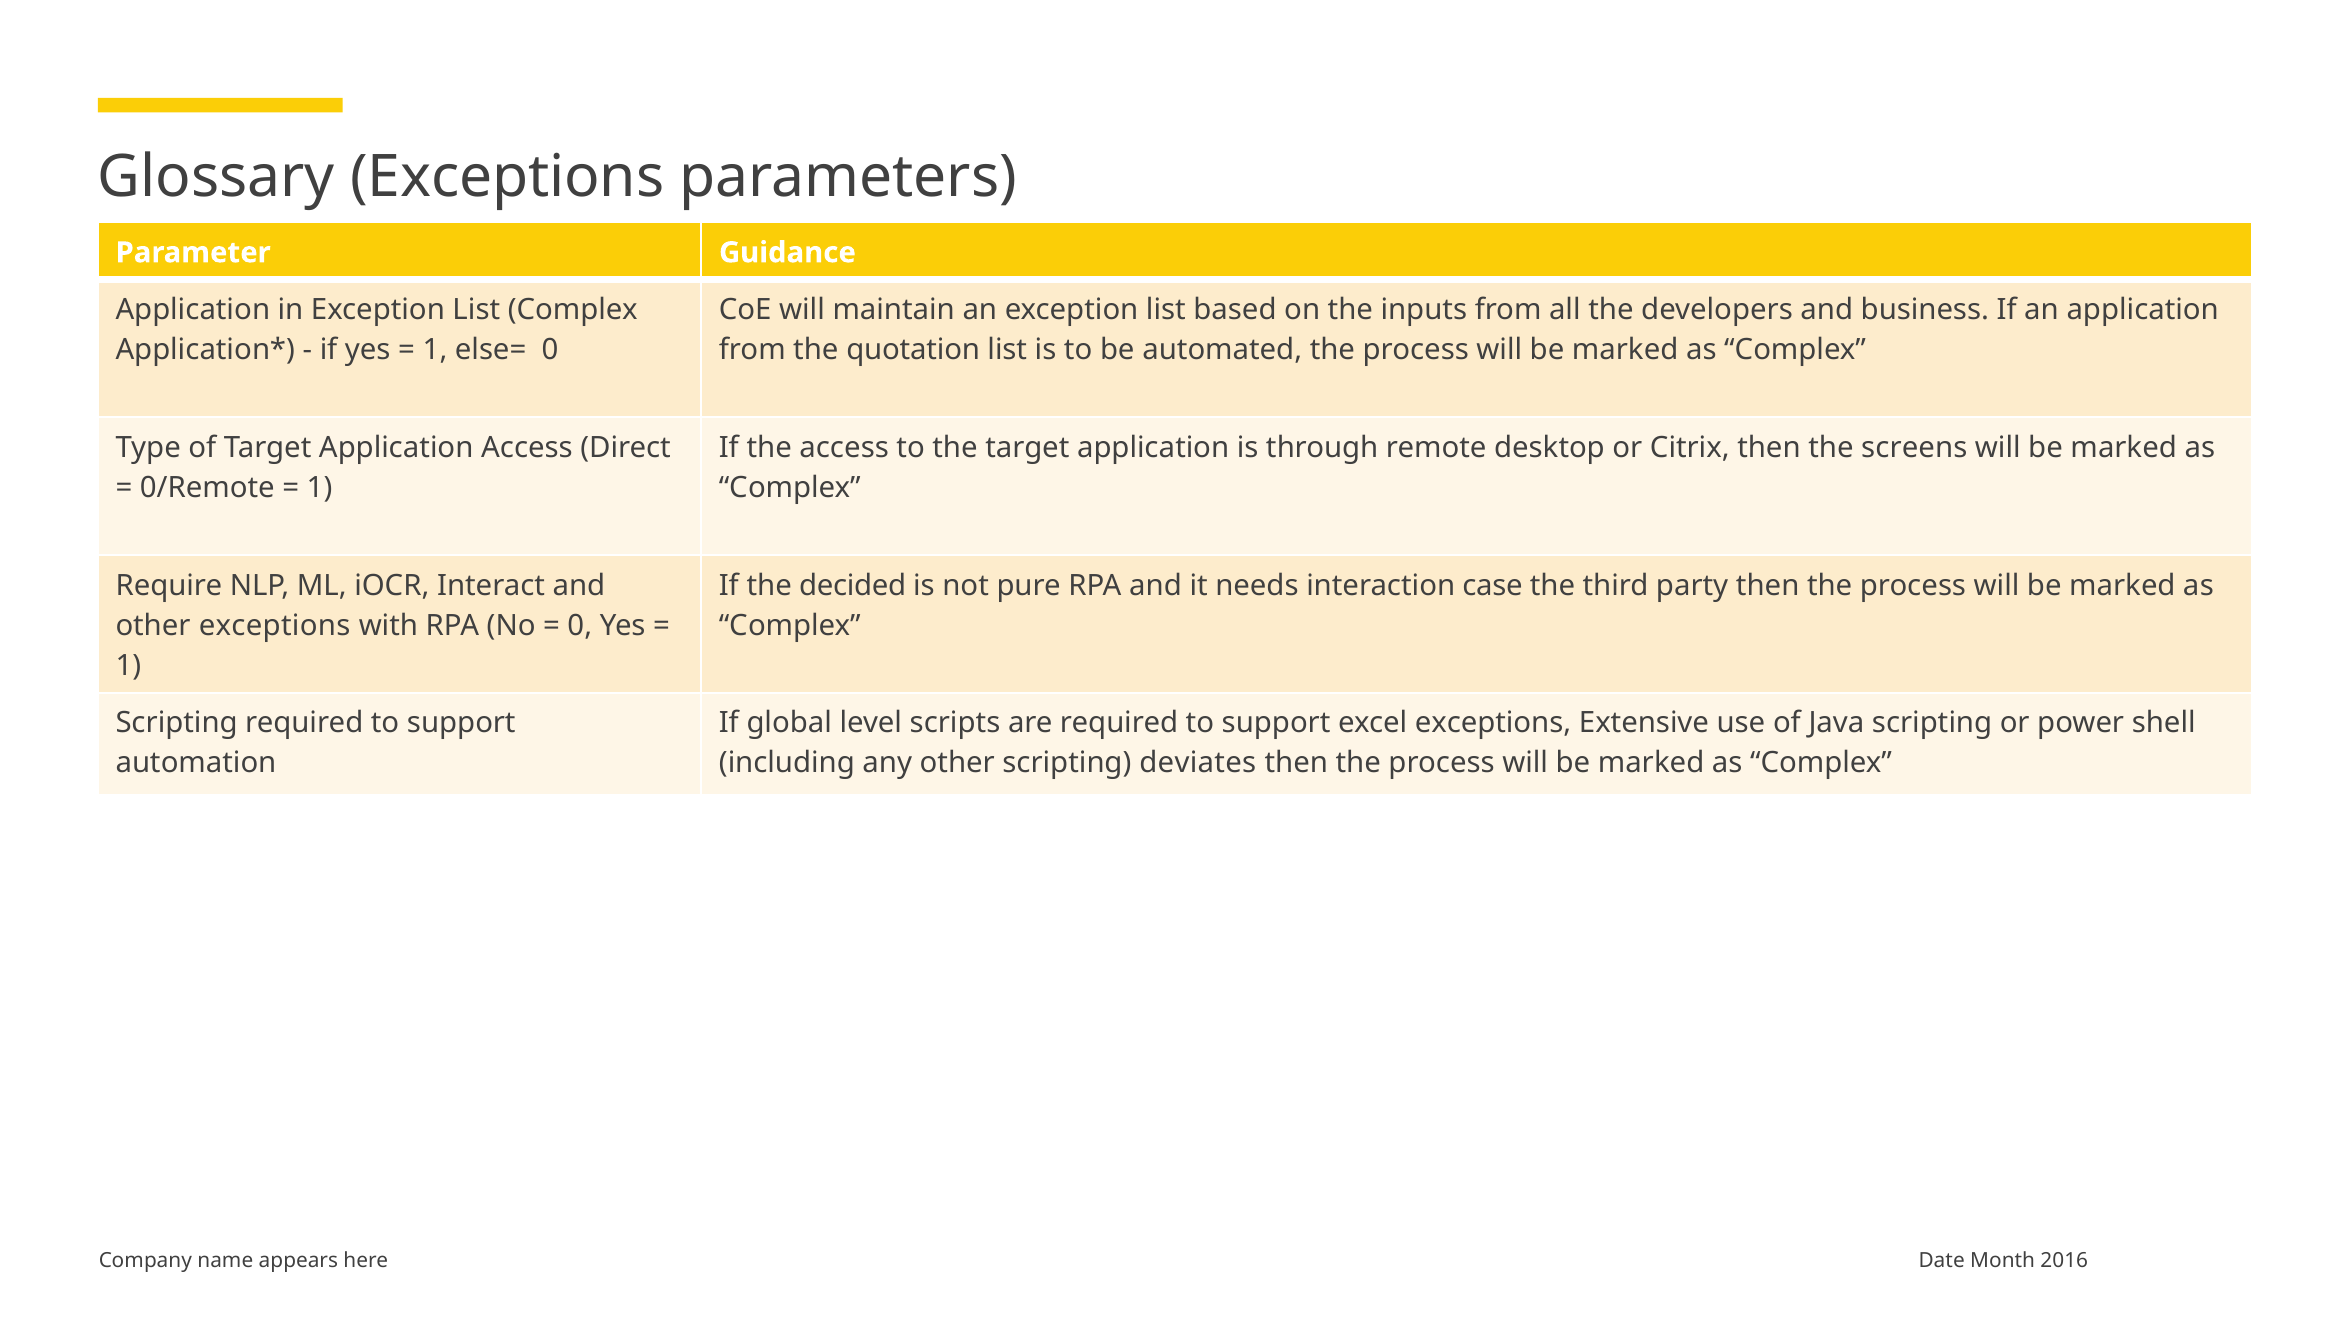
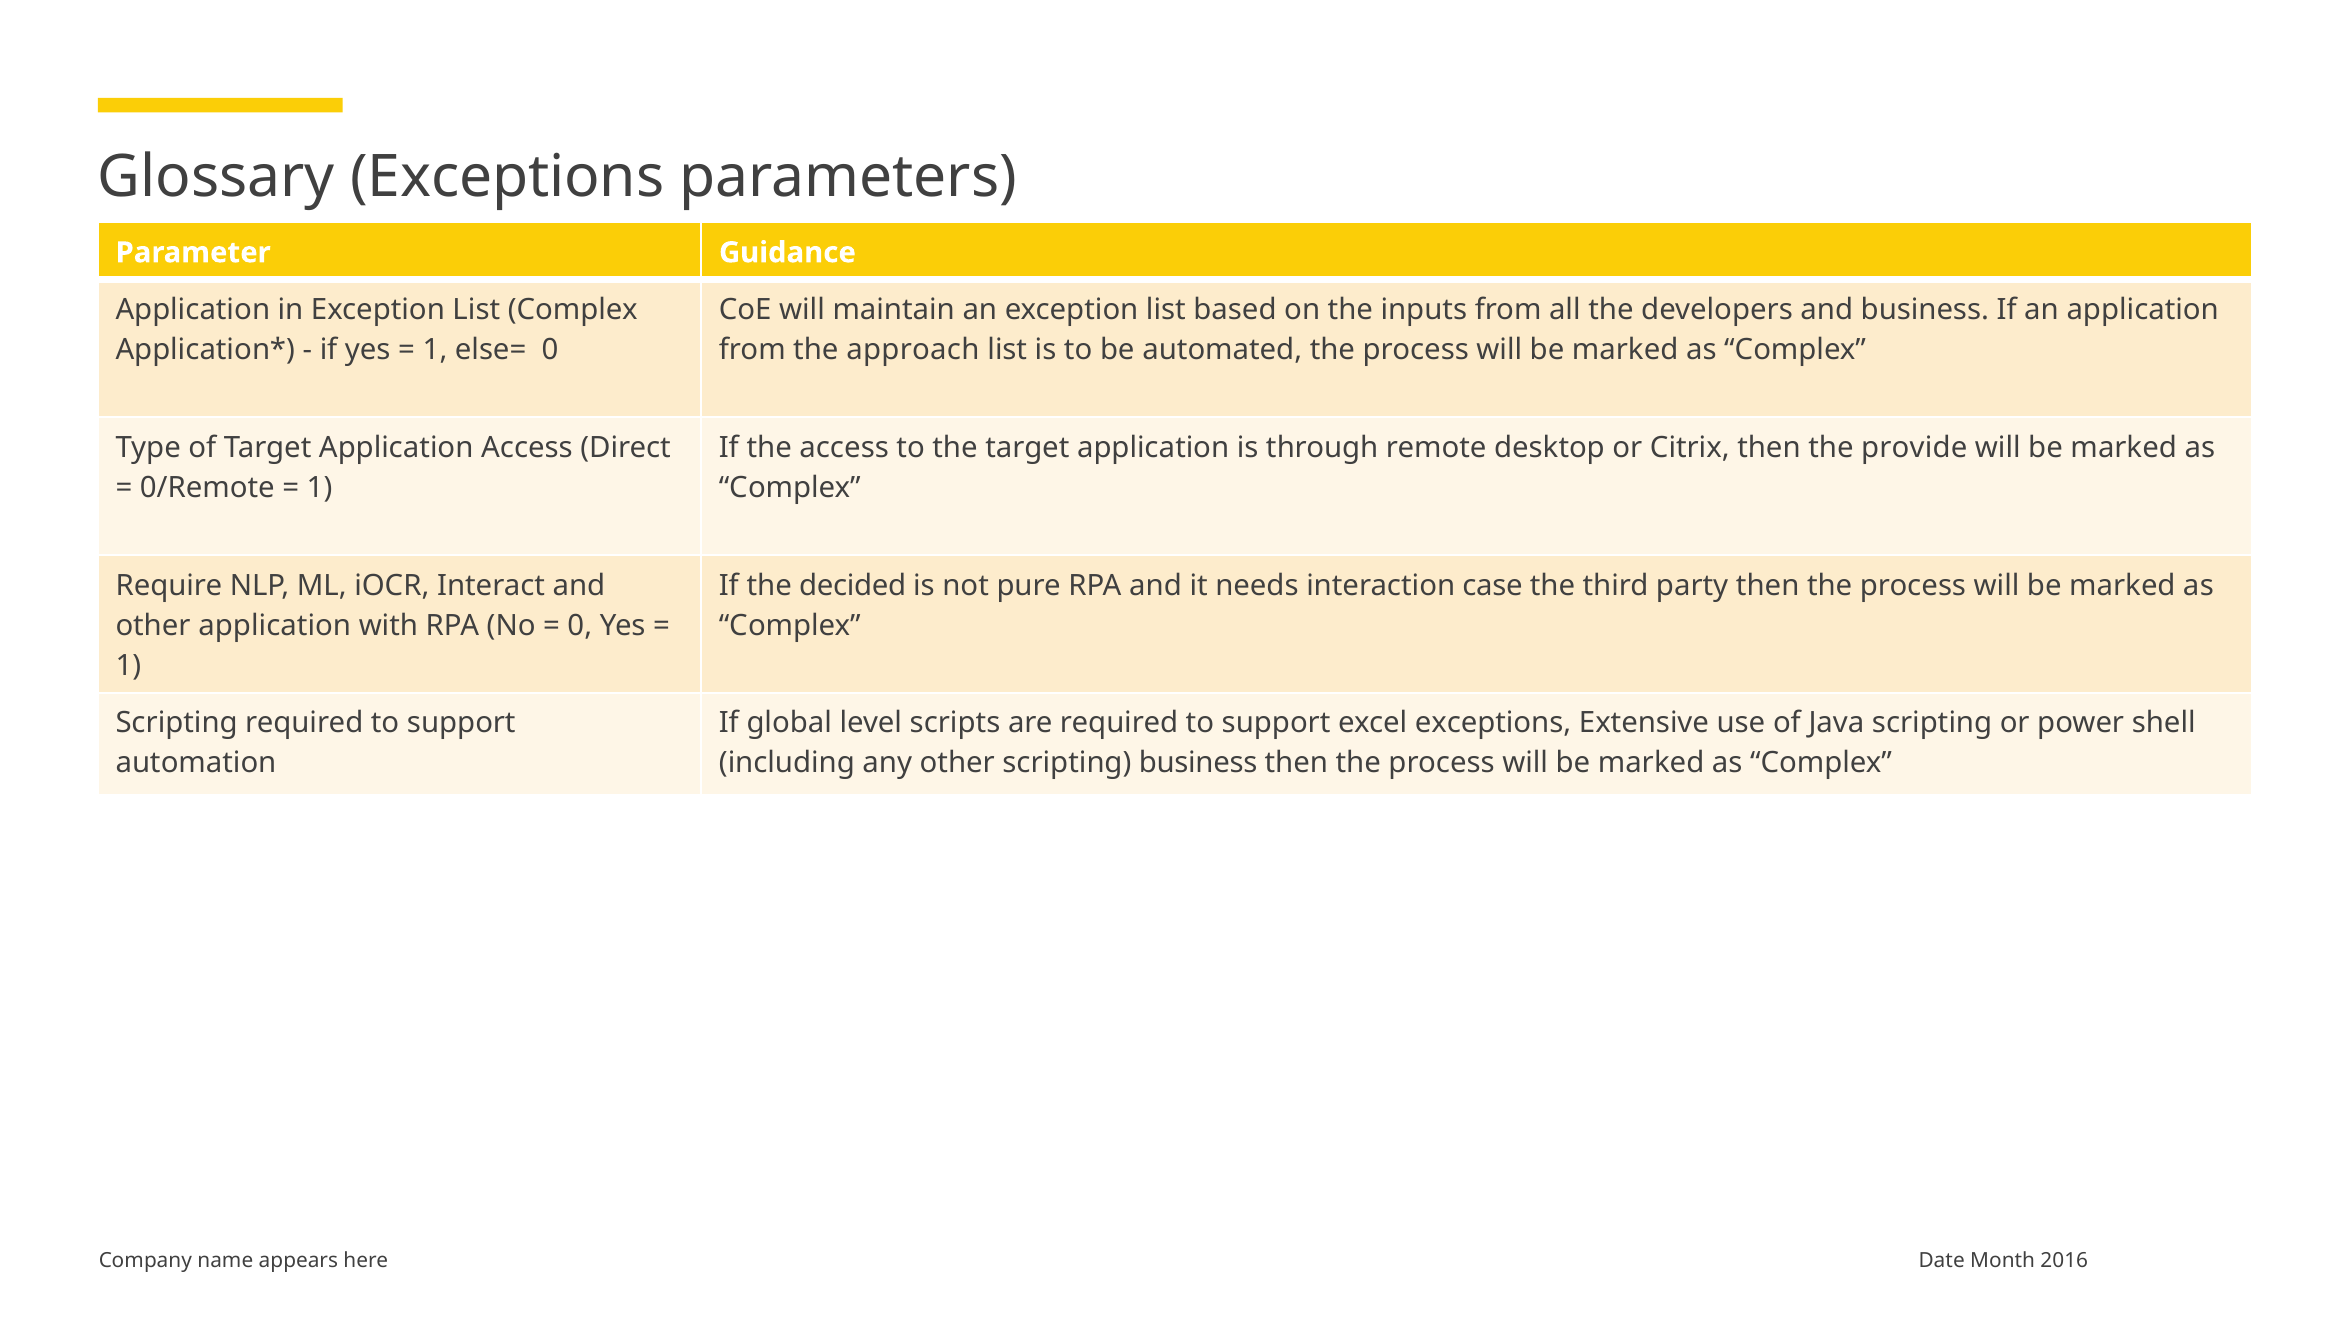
quotation: quotation -> approach (913, 350)
screens: screens -> provide (1914, 448)
other exceptions: exceptions -> application (275, 626)
scripting deviates: deviates -> business (1198, 763)
